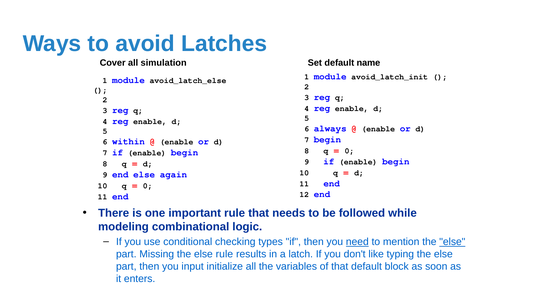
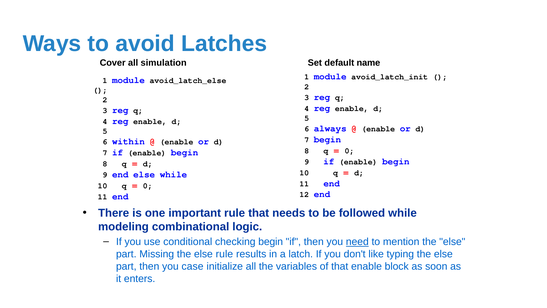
else again: again -> while (173, 174)
checking types: types -> begin (271, 242)
else underline: present -> none (452, 242)
input: input -> case (193, 266)
that default: default -> enable (367, 266)
